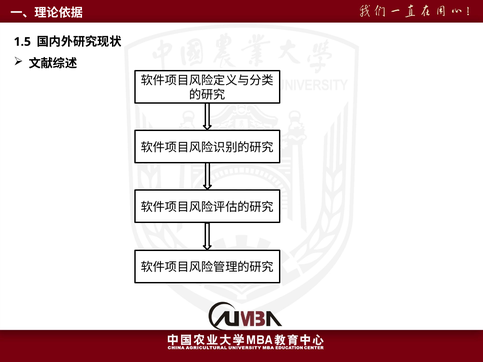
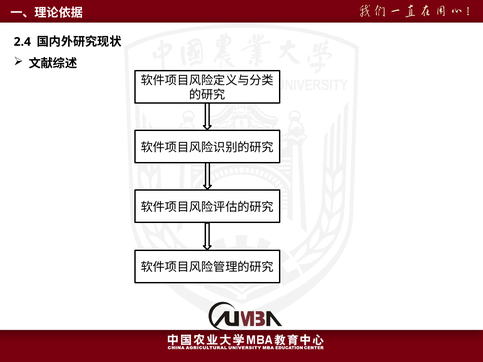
1.5: 1.5 -> 2.4 (22, 42)
